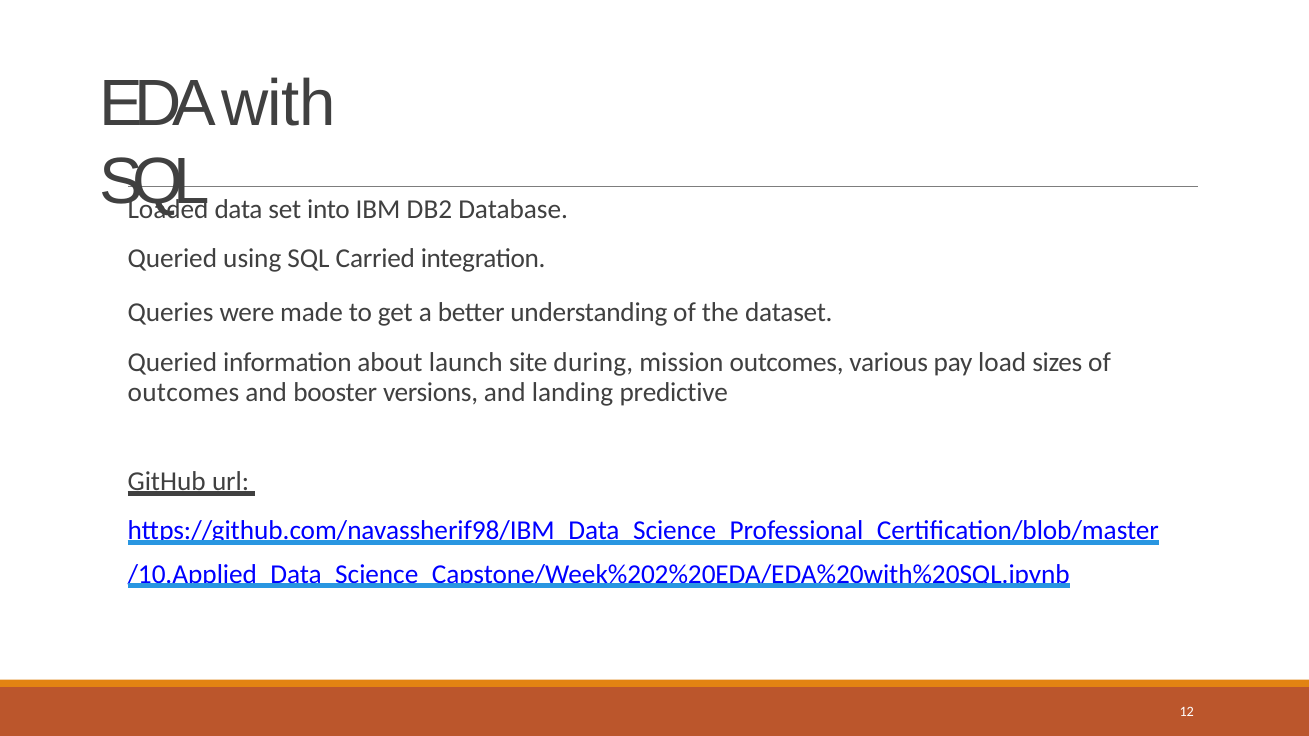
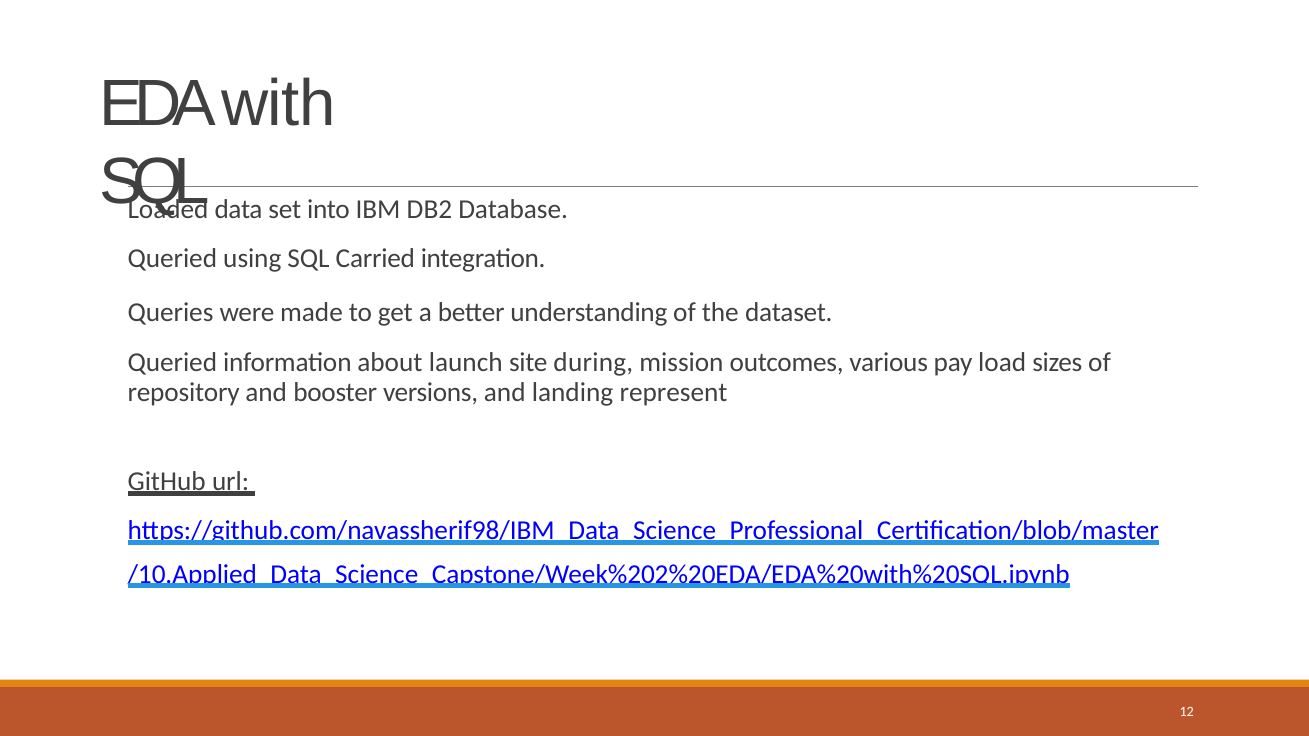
outcomes: outcomes -> repository (184, 392)
predictive: predictive -> represent (674, 392)
